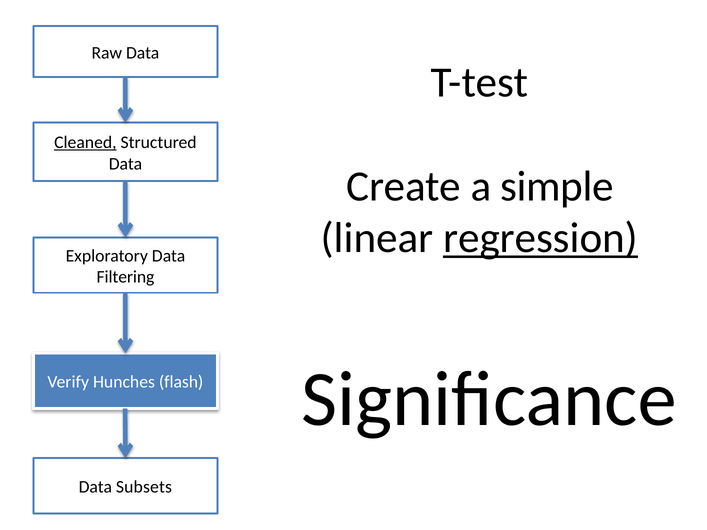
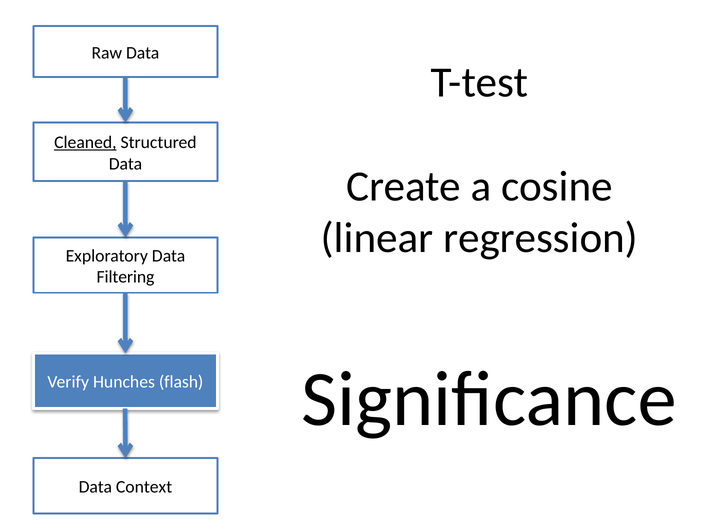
simple: simple -> cosine (557, 186)
regression underline: present -> none (541, 238)
Subsets: Subsets -> Context (144, 487)
